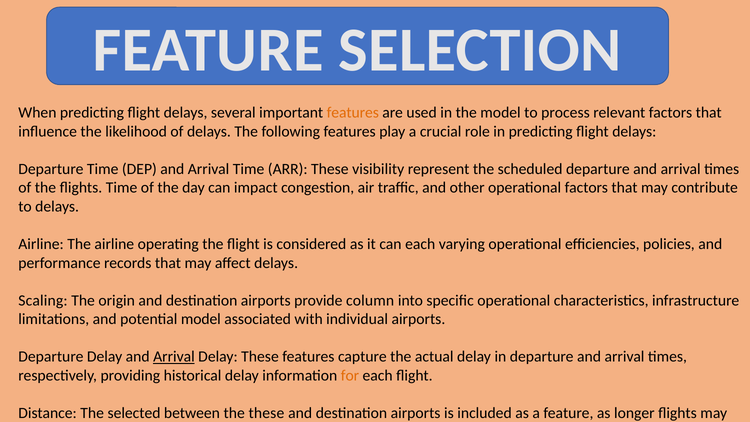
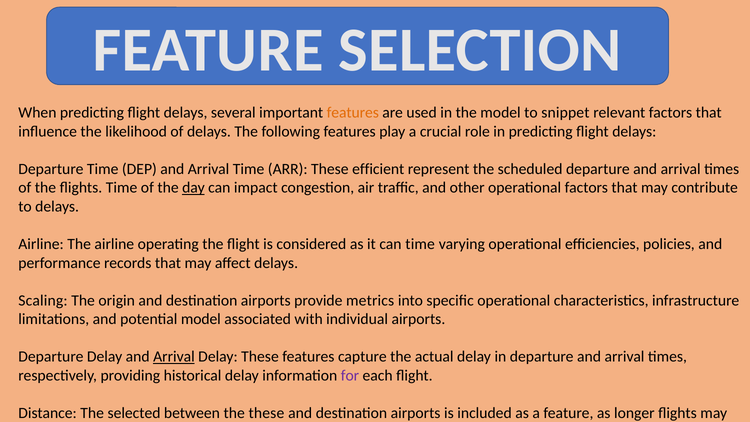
process: process -> snippet (565, 113)
visibility: visibility -> efficient (378, 169)
day underline: none -> present (193, 188)
can each: each -> time (420, 244)
column: column -> metrics (370, 300)
for colour: orange -> purple (350, 375)
